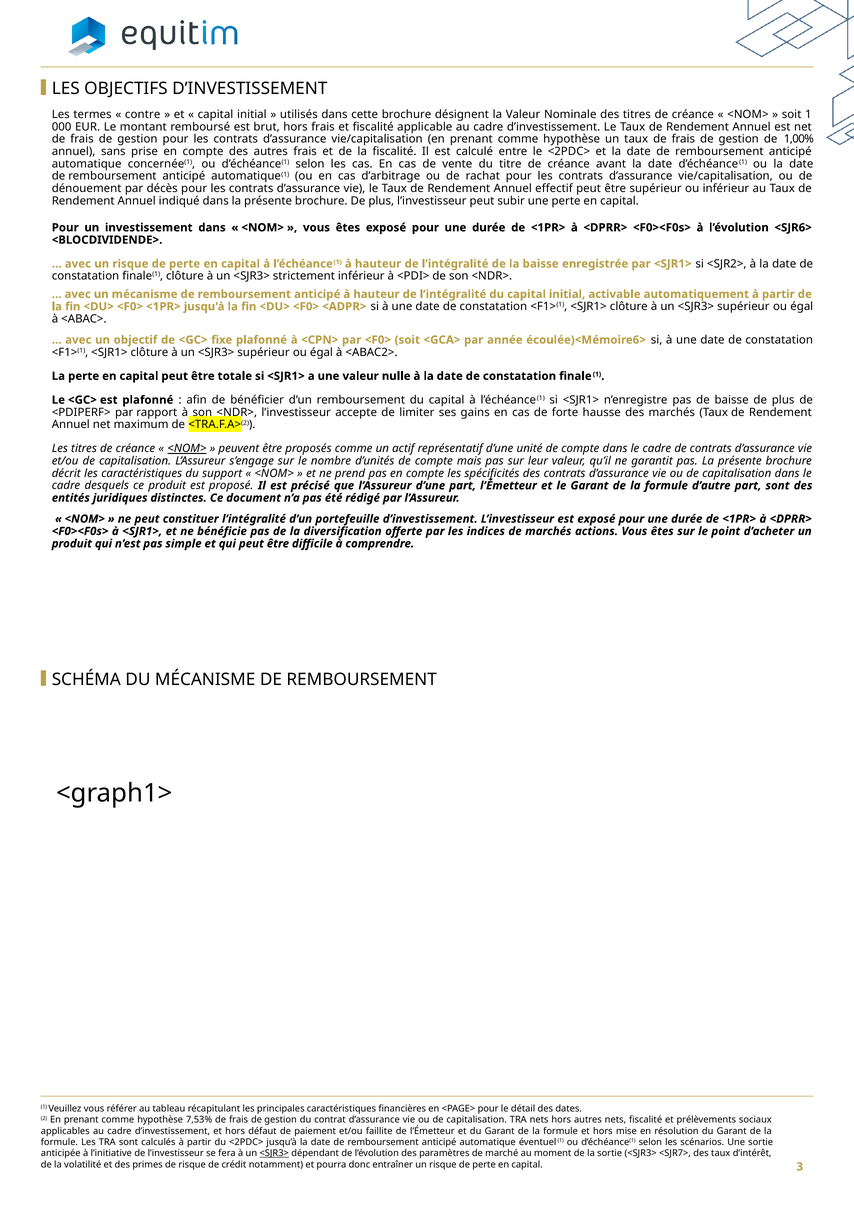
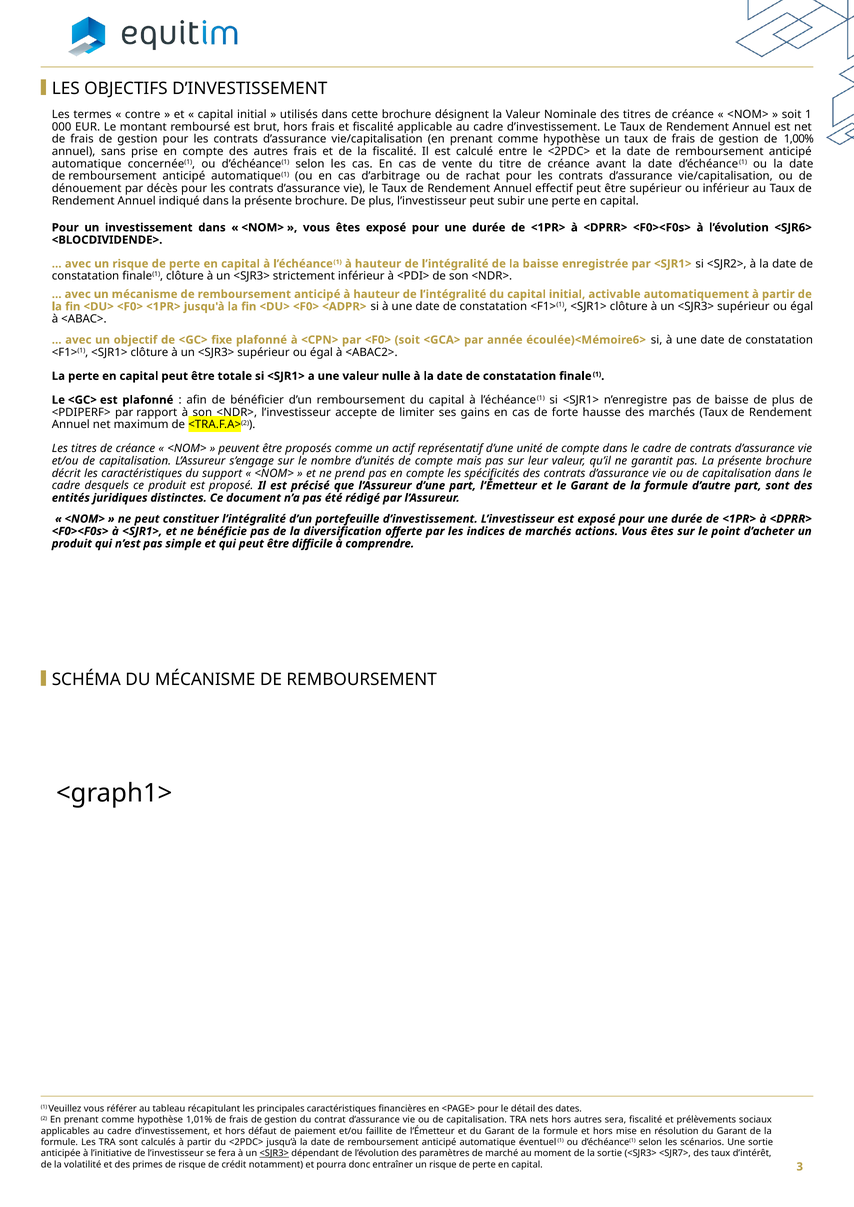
<NOM> underline: present -> none (187, 449)
7,53%: 7,53% -> 1,01% (199, 1121)
autres nets: nets -> sera (615, 1121)
